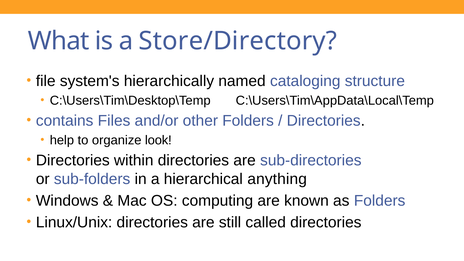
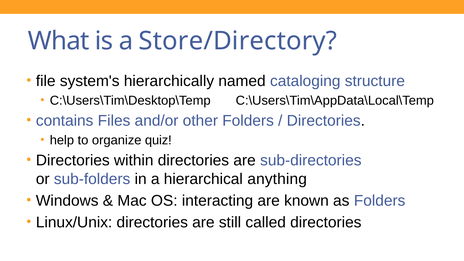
look: look -> quiz (158, 140)
computing: computing -> interacting (218, 201)
